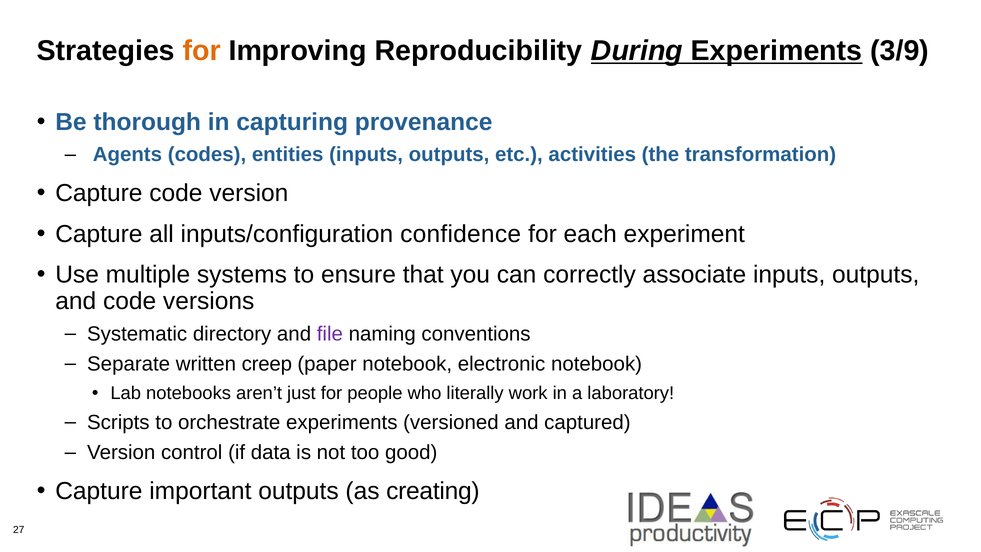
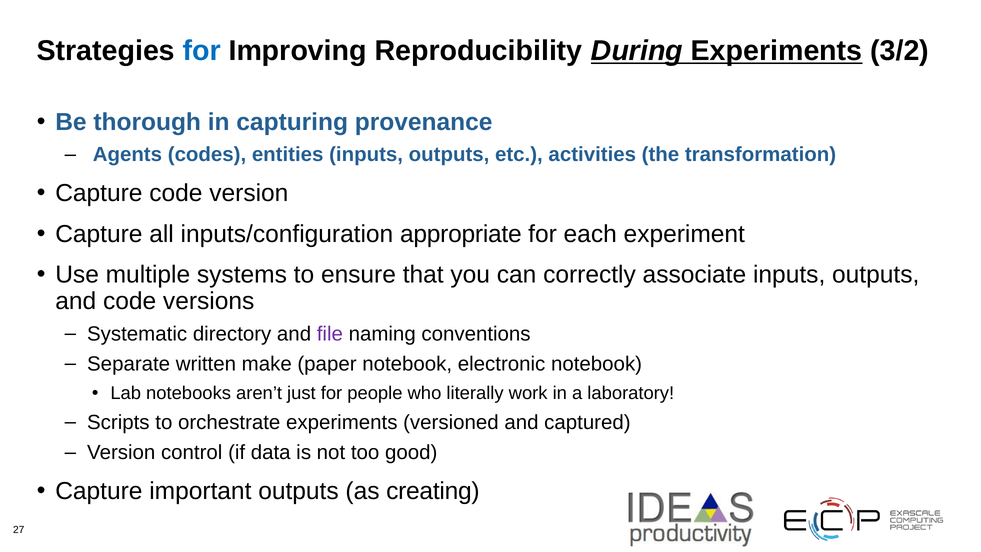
for colour: orange -> blue (202, 51)
3/9: 3/9 -> 3/2 (900, 51)
confidence: confidence -> appropriate (461, 234)
creep: creep -> make (267, 364)
